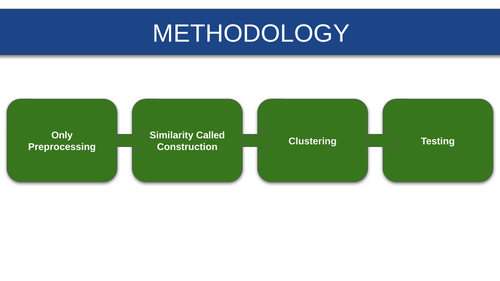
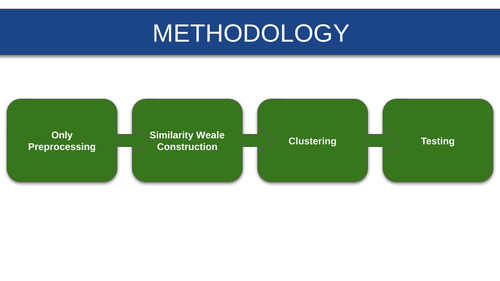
Called: Called -> Weale (210, 135)
